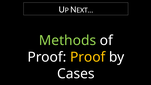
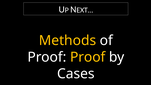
Methods colour: light green -> yellow (67, 40)
